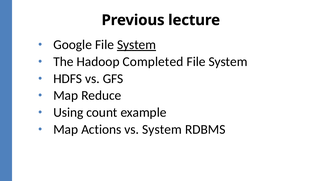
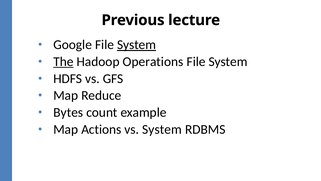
The underline: none -> present (63, 62)
Completed: Completed -> Operations (153, 62)
Using: Using -> Bytes (68, 112)
